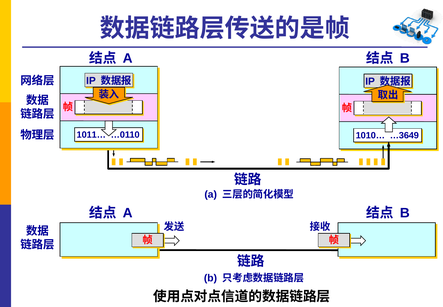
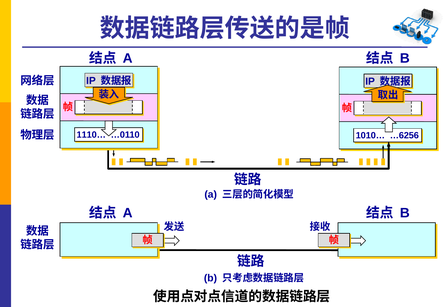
1011…: 1011… -> 1110… (91, 135)
…3649: …3649 -> …6256 (404, 135)
